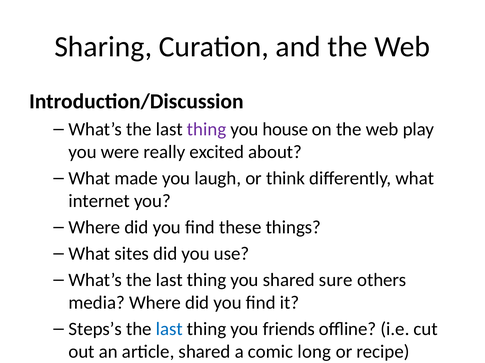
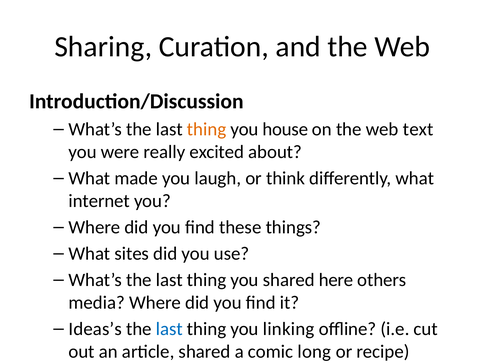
thing colour: purple -> orange (207, 130)
play: play -> text (418, 130)
sure: sure -> here (336, 281)
Steps’s: Steps’s -> Ideas’s (95, 330)
friends: friends -> linking (289, 330)
